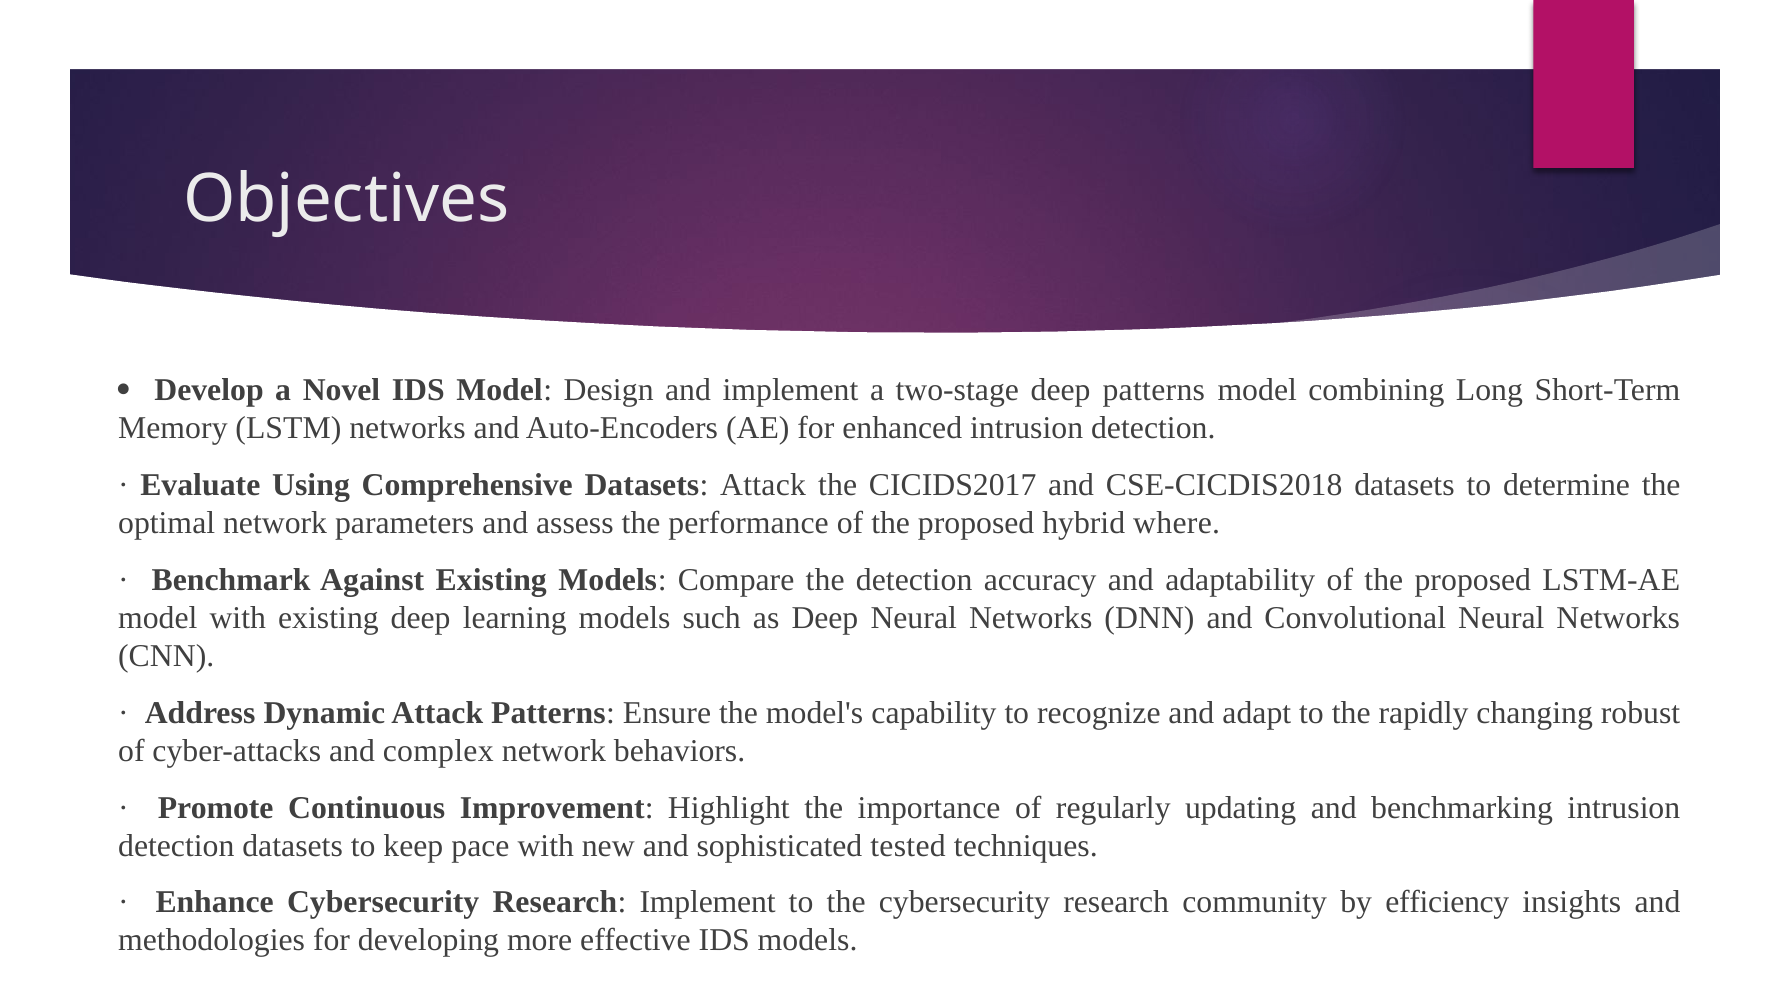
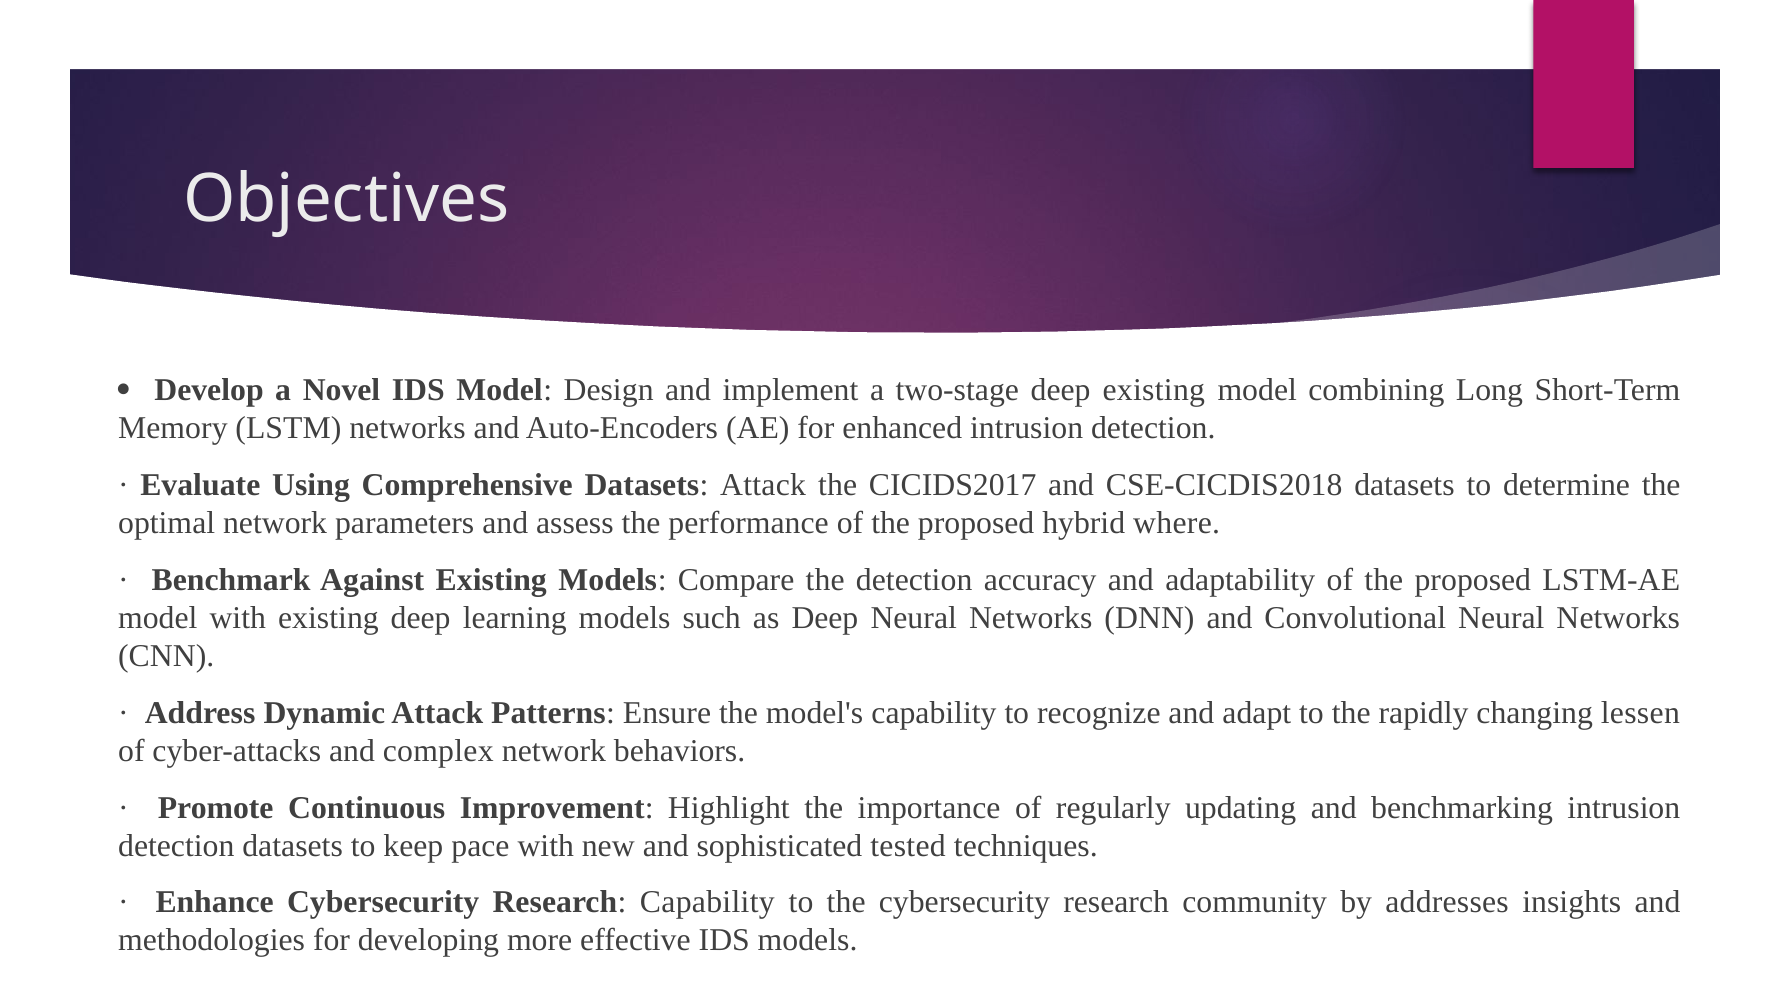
deep patterns: patterns -> existing (1154, 391)
robust: robust -> lessen (1640, 713)
Research Implement: Implement -> Capability (707, 903)
efficiency: efficiency -> addresses (1447, 903)
